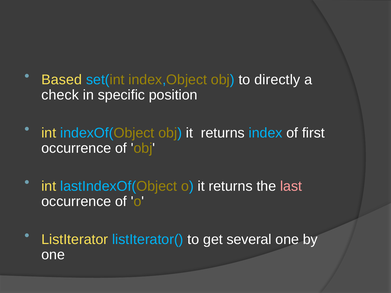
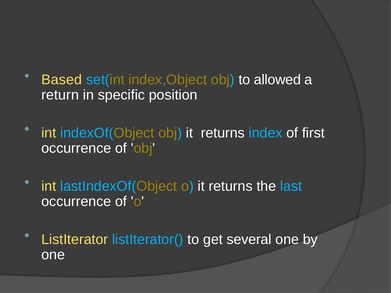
directly: directly -> allowed (277, 80)
check: check -> return (60, 95)
last colour: pink -> light blue (291, 186)
